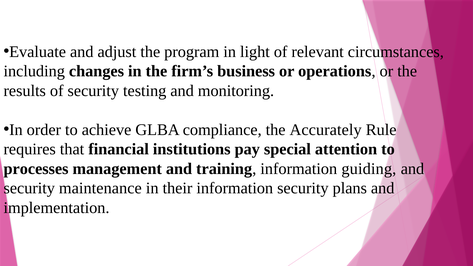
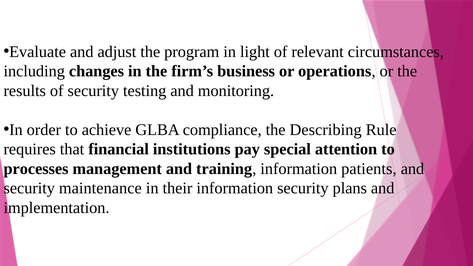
Accurately: Accurately -> Describing (326, 130)
guiding: guiding -> patients (369, 169)
